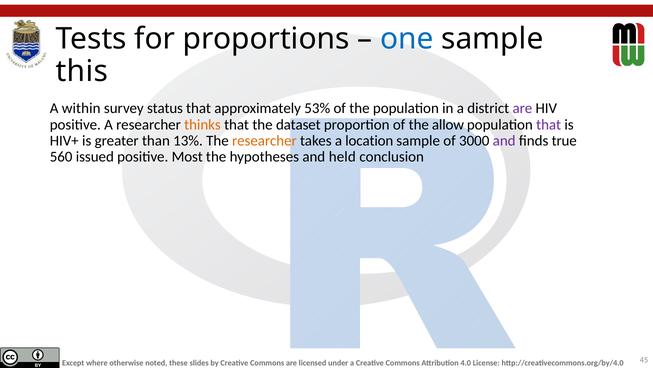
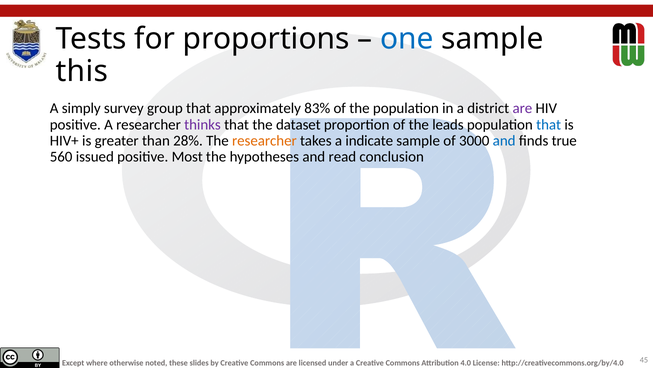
within: within -> simply (81, 108)
status: status -> group (165, 108)
53%: 53% -> 83% (317, 108)
thinks colour: orange -> purple (203, 124)
allow: allow -> leads (448, 124)
that colour: purple -> blue (549, 124)
13%: 13% -> 28% (188, 141)
location: location -> indicate (369, 141)
and colour: purple -> blue (504, 141)
held: held -> read (342, 157)
